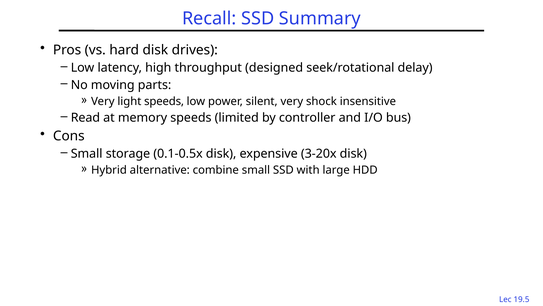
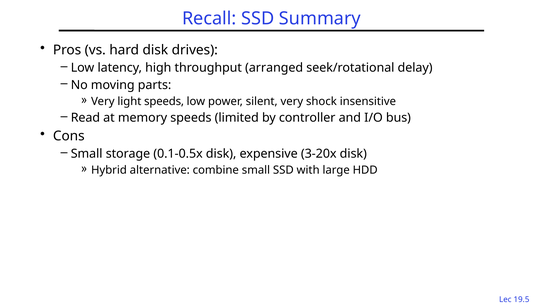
designed: designed -> arranged (274, 68)
